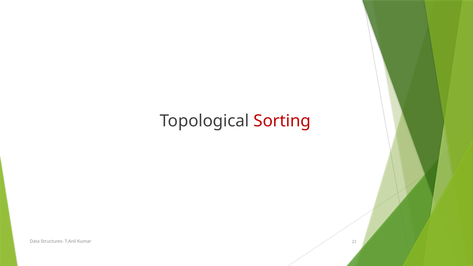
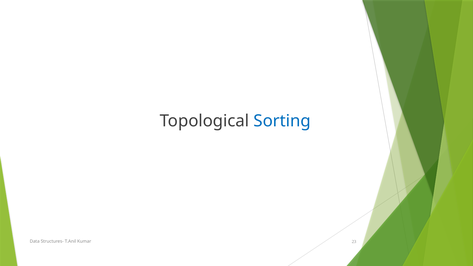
Sorting colour: red -> blue (282, 121)
